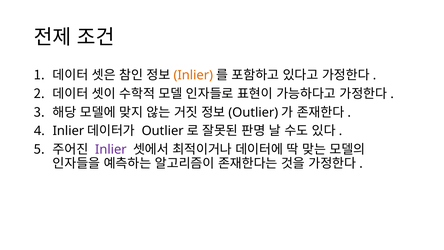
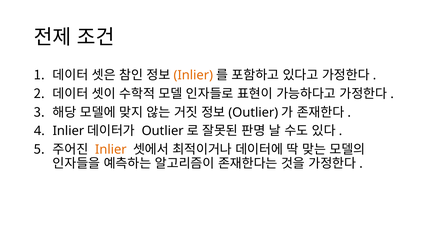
Inlier colour: purple -> orange (111, 150)
